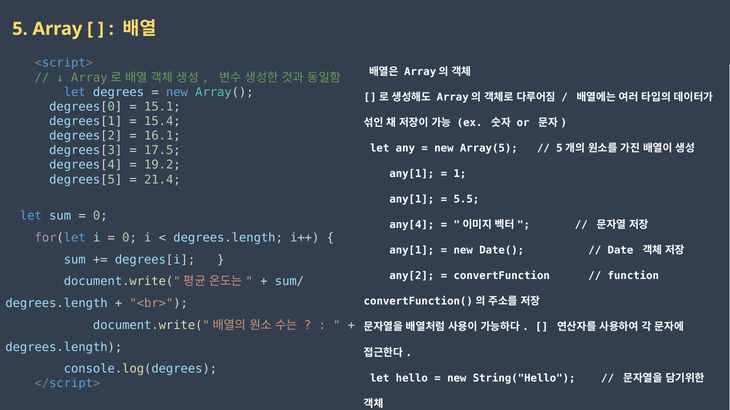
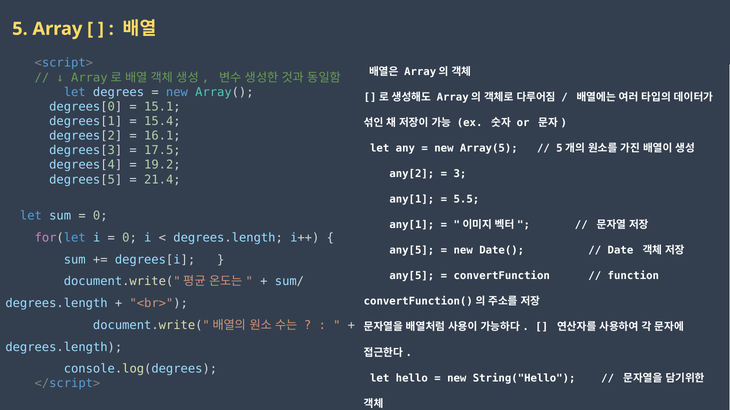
any[1: any[1 -> any[2 (412, 174)
1: 1 -> 3 (460, 174)
any[4: any[4 -> any[1 (412, 225)
any[1: any[1 -> any[5 (412, 251)
any[2: any[2 -> any[5 (412, 276)
